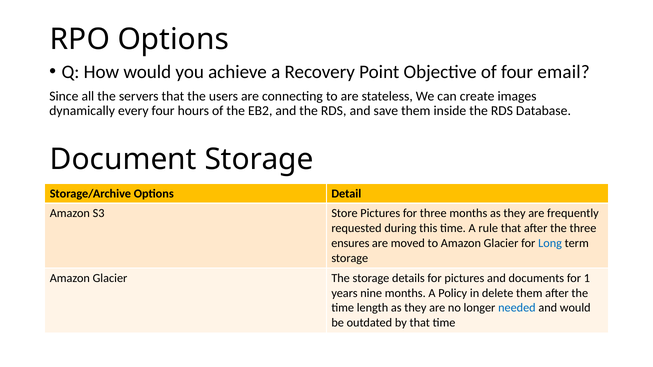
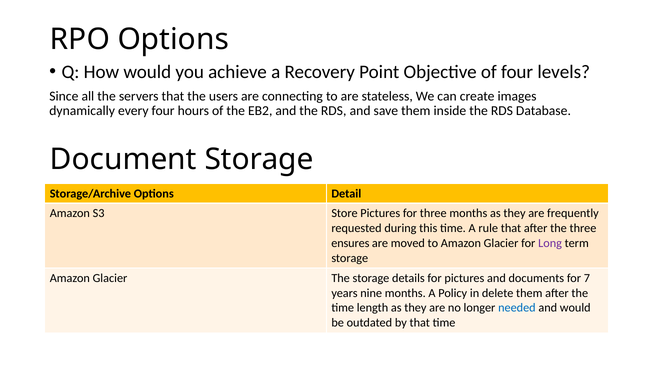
email: email -> levels (564, 72)
Long colour: blue -> purple (550, 243)
1: 1 -> 7 (587, 278)
